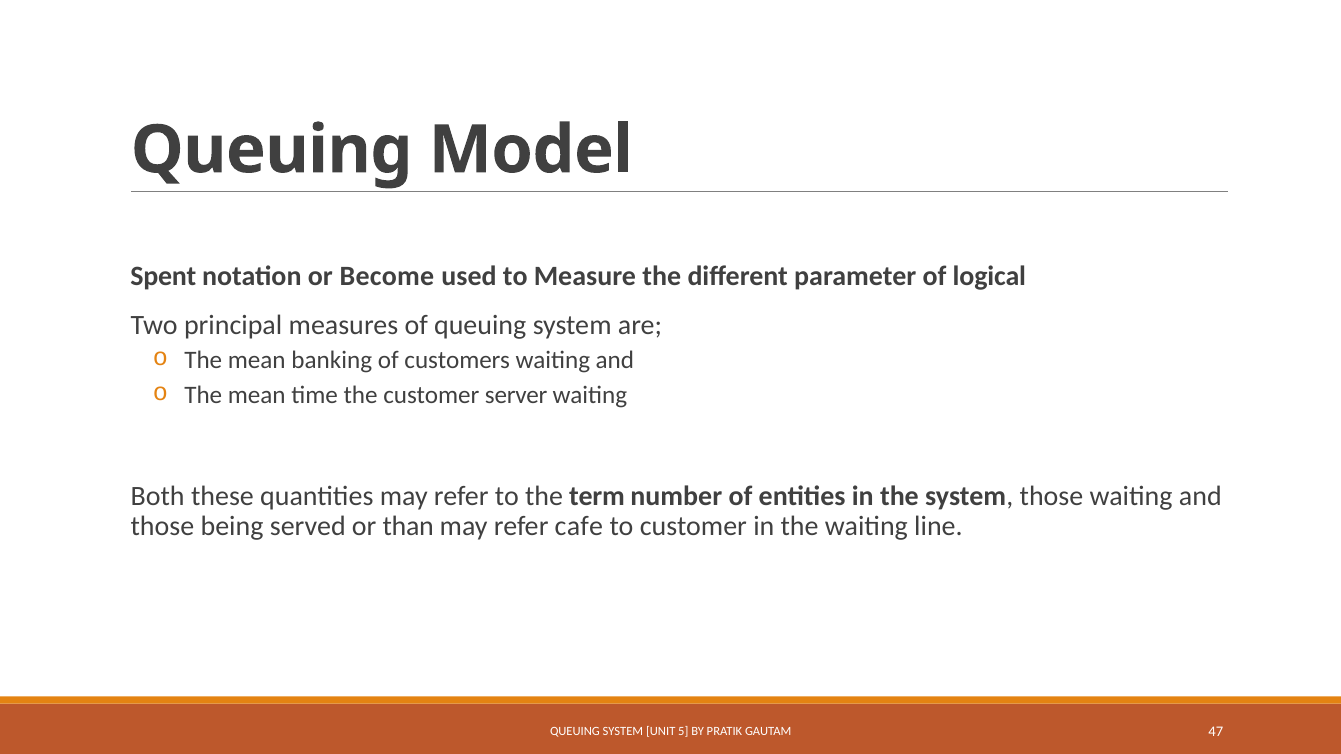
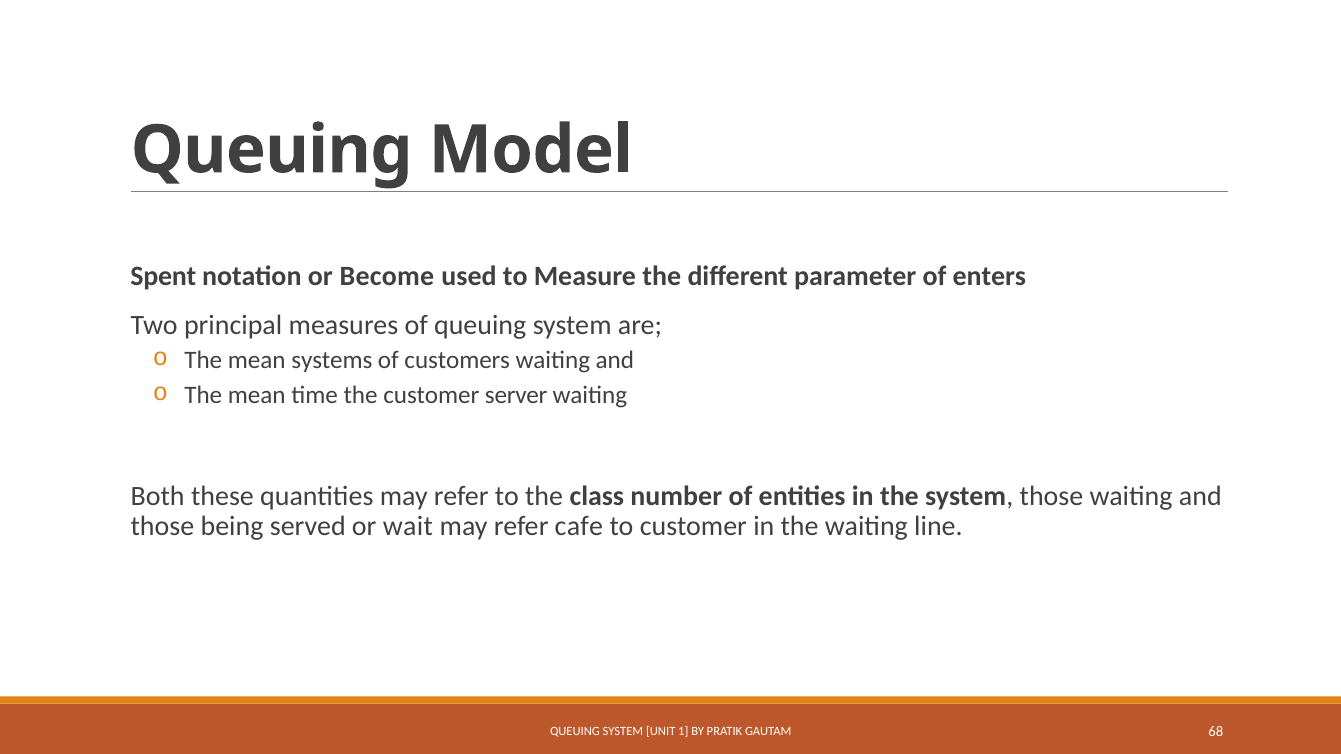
logical: logical -> enters (989, 276)
banking: banking -> systems (332, 360)
term: term -> class (597, 496)
than: than -> wait (408, 527)
5: 5 -> 1 (683, 731)
47: 47 -> 68 (1216, 731)
